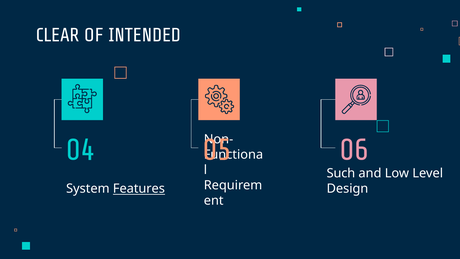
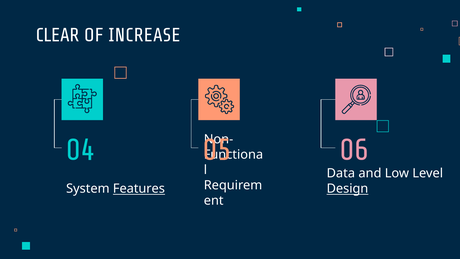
INTENDED: INTENDED -> INCREASE (145, 35)
Such: Such -> Data (341, 173)
Design underline: none -> present (347, 189)
